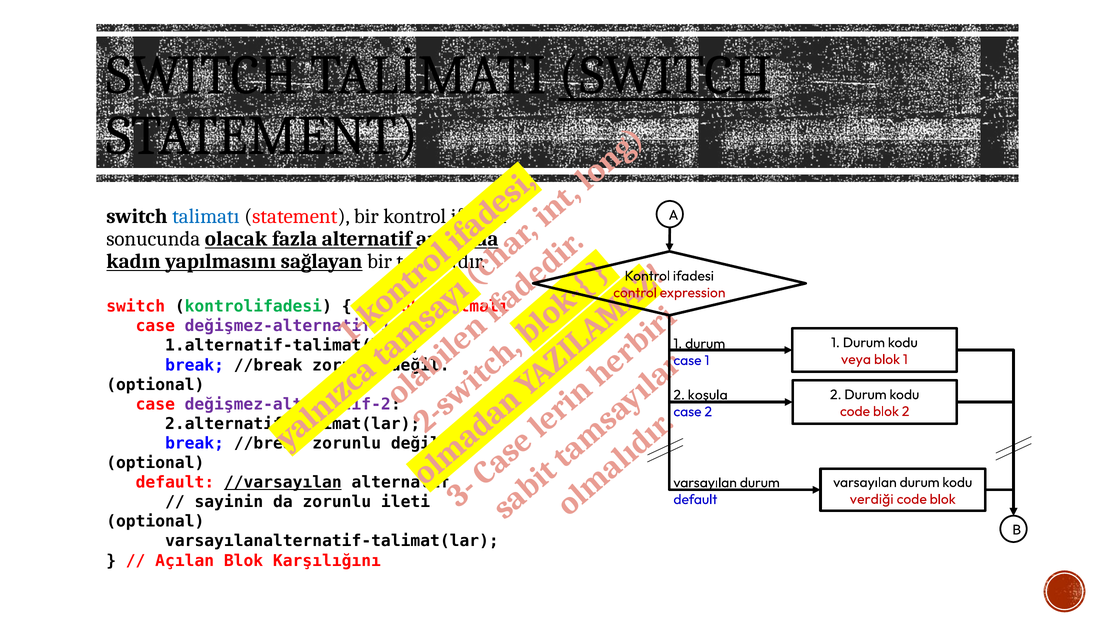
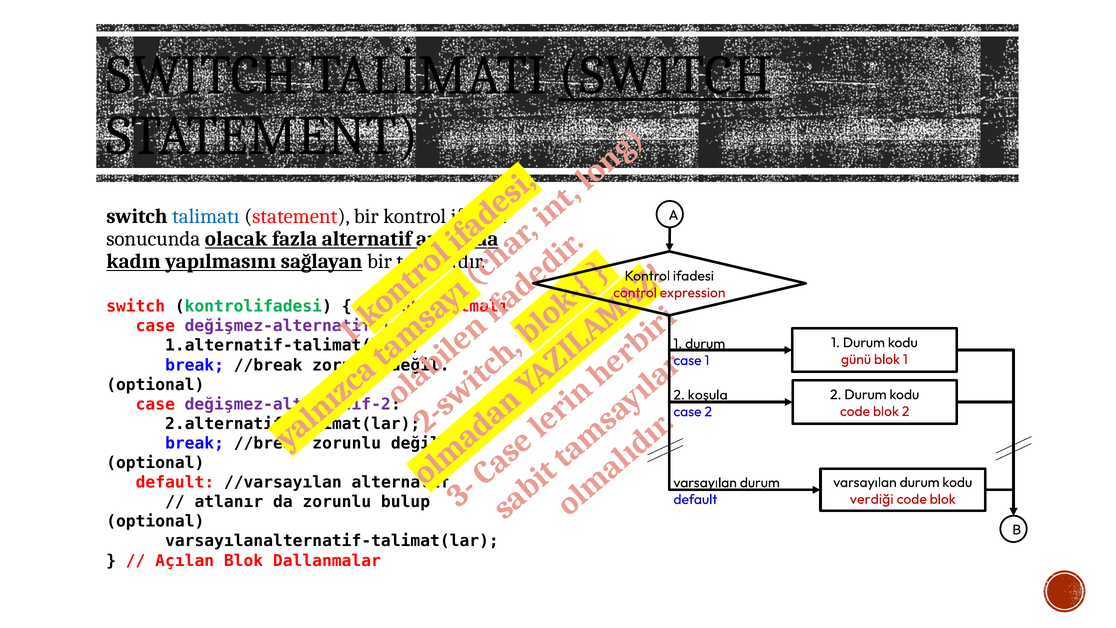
veya: veya -> günü (856, 359)
//varsayılan underline: present -> none (283, 482)
sayinin: sayinin -> atlanır (229, 502)
ileti: ileti -> bulup (406, 502)
Karşılığını: Karşılığını -> Dallanmalar (327, 560)
